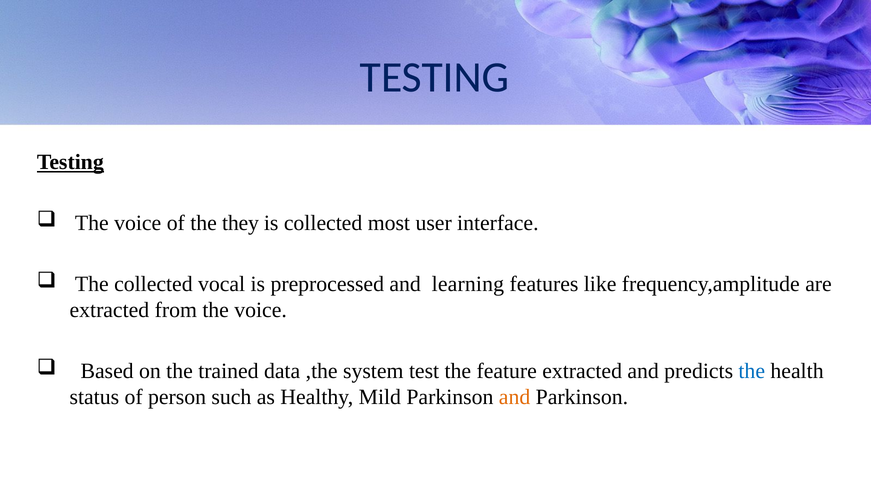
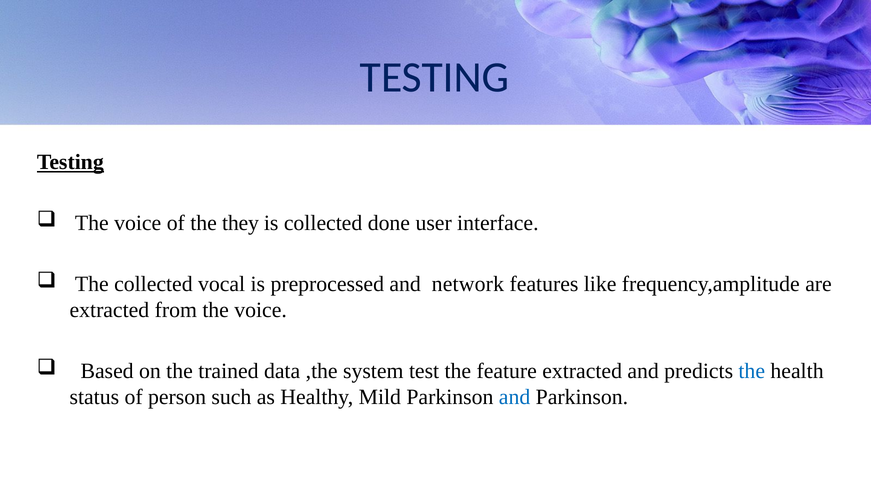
most: most -> done (389, 223)
learning: learning -> network (468, 284)
and colour: orange -> blue (515, 397)
